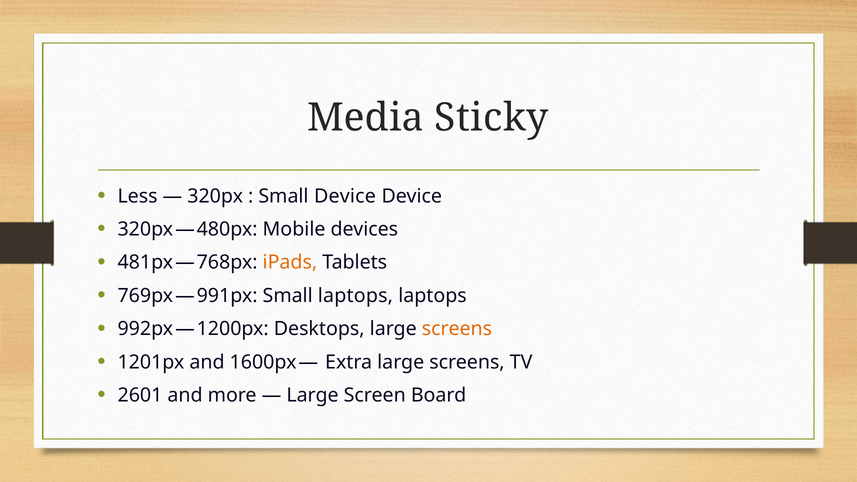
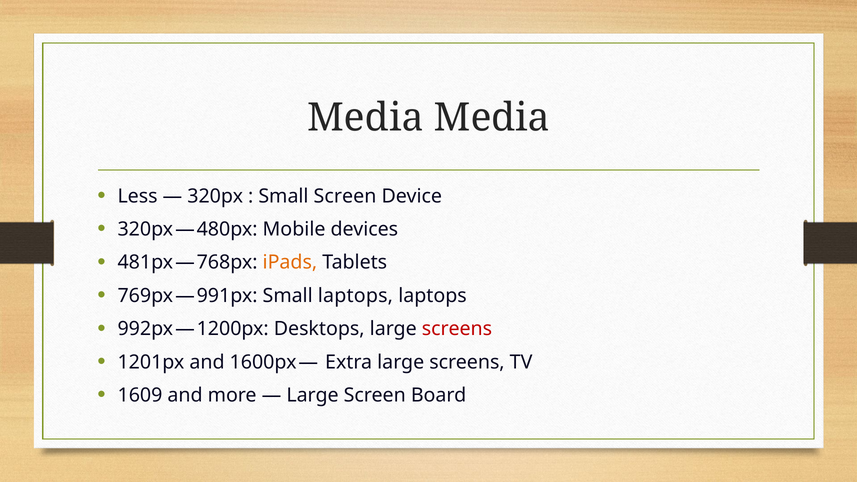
Media Sticky: Sticky -> Media (492, 118)
Small Device: Device -> Screen (345, 196)
screens colour: orange -> red (457, 329)
2601: 2601 -> 1609 (140, 395)
